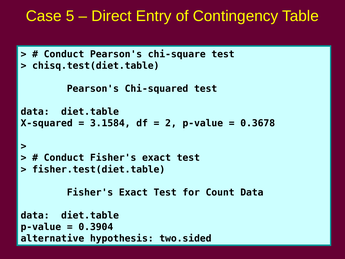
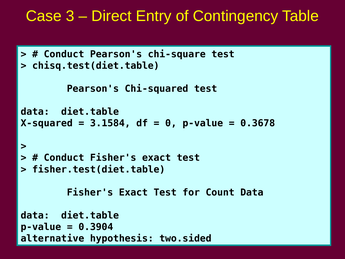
5: 5 -> 3 (70, 16)
2: 2 -> 0 (171, 123)
